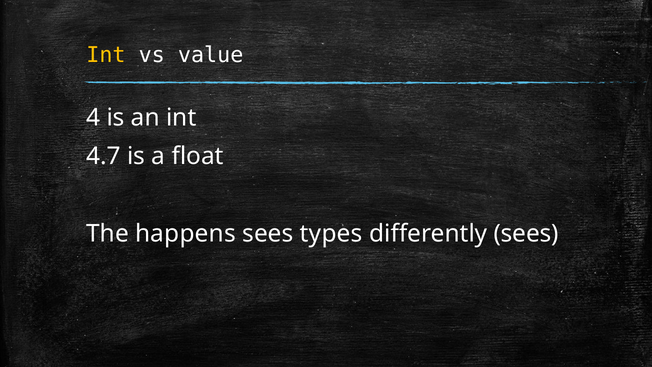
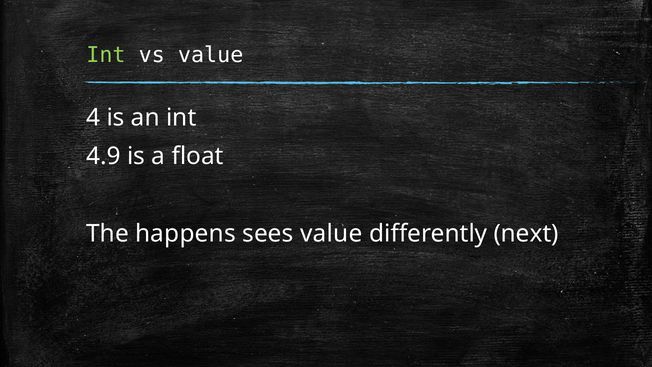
Int colour: yellow -> light green (106, 55)
4.7: 4.7 -> 4.9 (104, 156)
sees types: types -> value (331, 233)
differently sees: sees -> next (526, 233)
